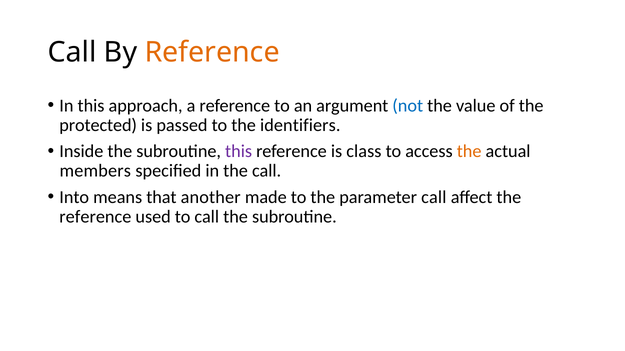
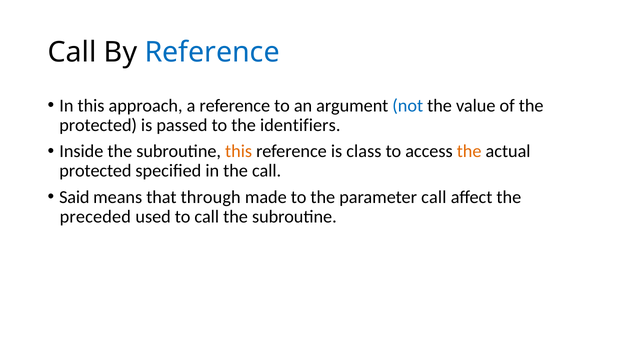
Reference colour: orange -> blue (212, 53)
this colour: purple -> orange (239, 152)
members: members -> protected (95, 171)
Into: Into -> Said (74, 197)
another: another -> through (211, 197)
reference: reference -> preceded (95, 217)
